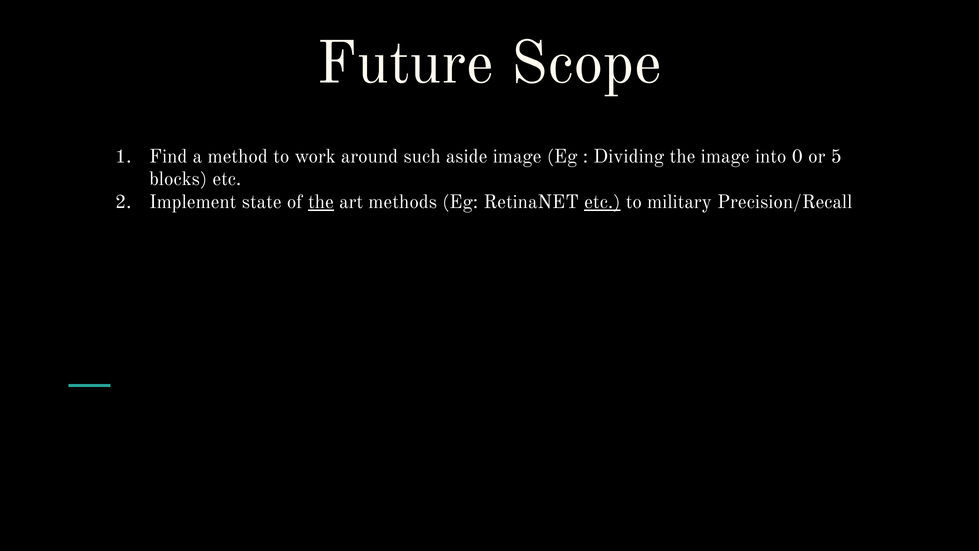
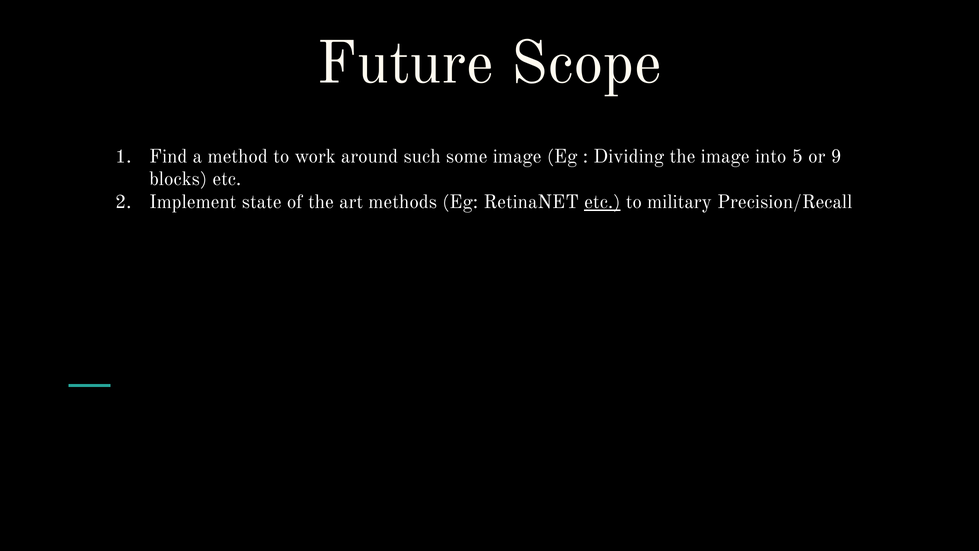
aside: aside -> some (467, 156)
0: 0 -> 5 (797, 156)
5: 5 -> 9 (836, 156)
the underline: present -> none (321, 202)
